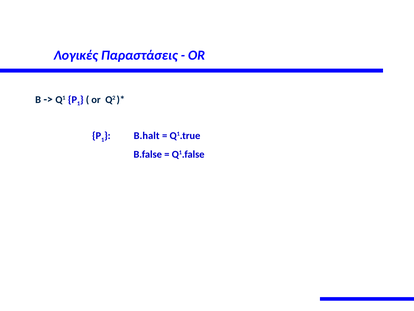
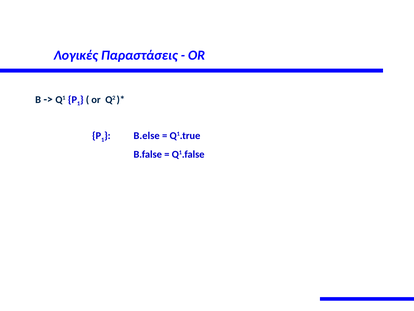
B.halt: B.halt -> B.else (147, 135)
